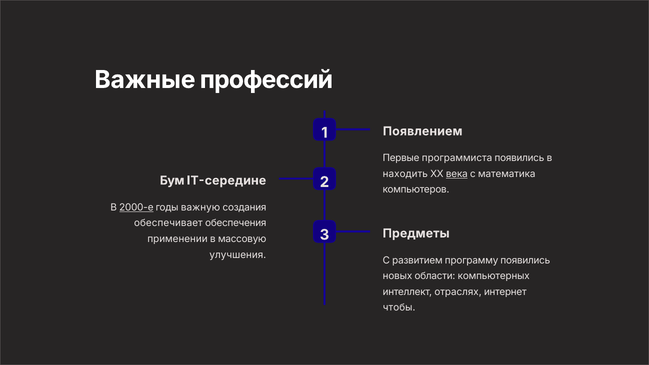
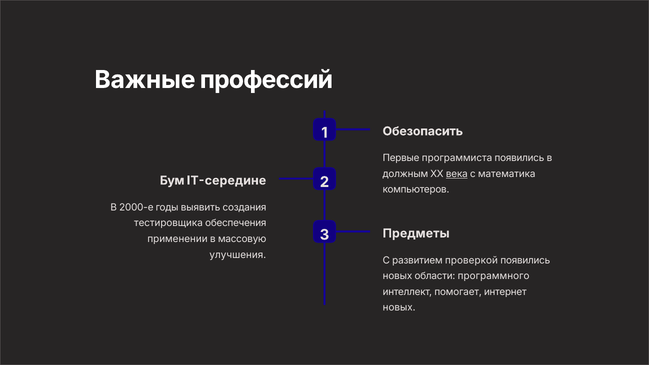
Появлением: Появлением -> Обезопасить (423, 131)
находить: находить -> должным (405, 174)
2000-е underline: present -> none (136, 208)
важную: важную -> выявить (201, 208)
обеспечивает: обеспечивает -> тестировщика (168, 223)
программу: программу -> проверкой (471, 260)
компьютерных: компьютерных -> программного (494, 276)
отраслях: отраслях -> помогает (458, 292)
чтобы: чтобы -> новых (399, 308)
